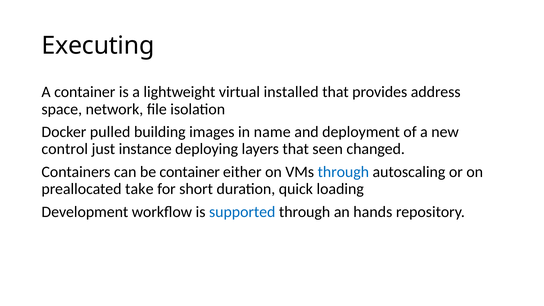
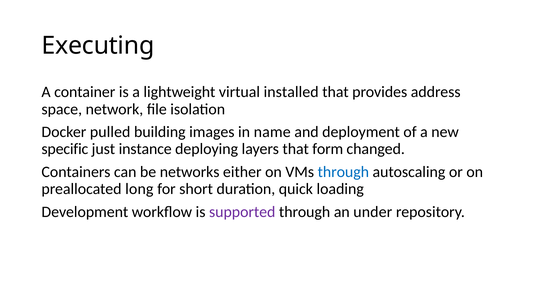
control: control -> specific (65, 149)
seen: seen -> form (328, 149)
be container: container -> networks (190, 172)
take: take -> long (139, 189)
supported colour: blue -> purple (242, 212)
hands: hands -> under (373, 212)
